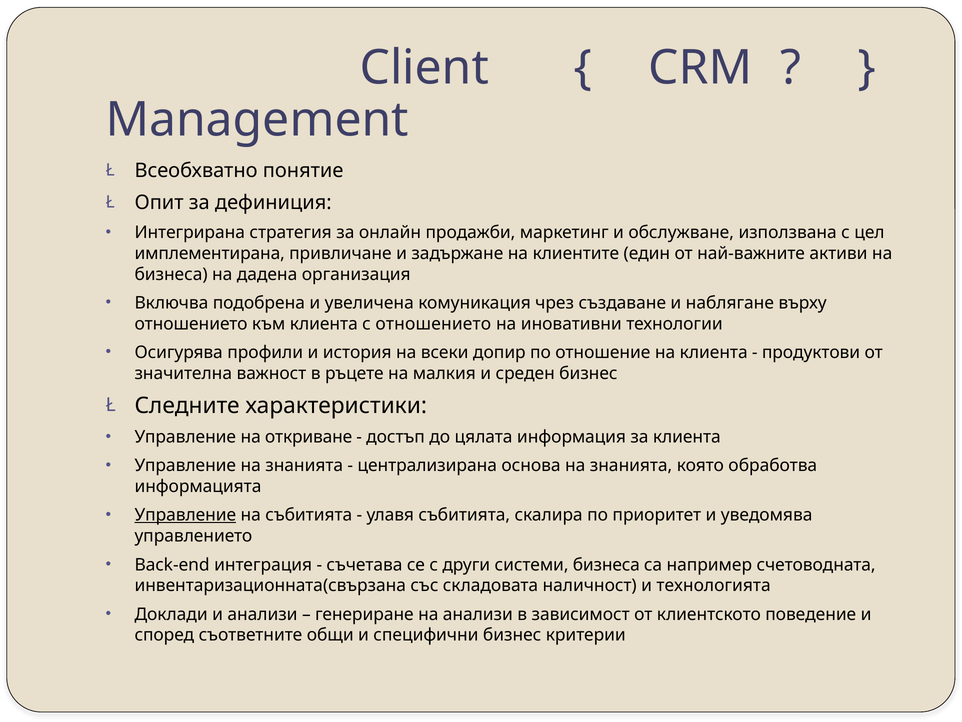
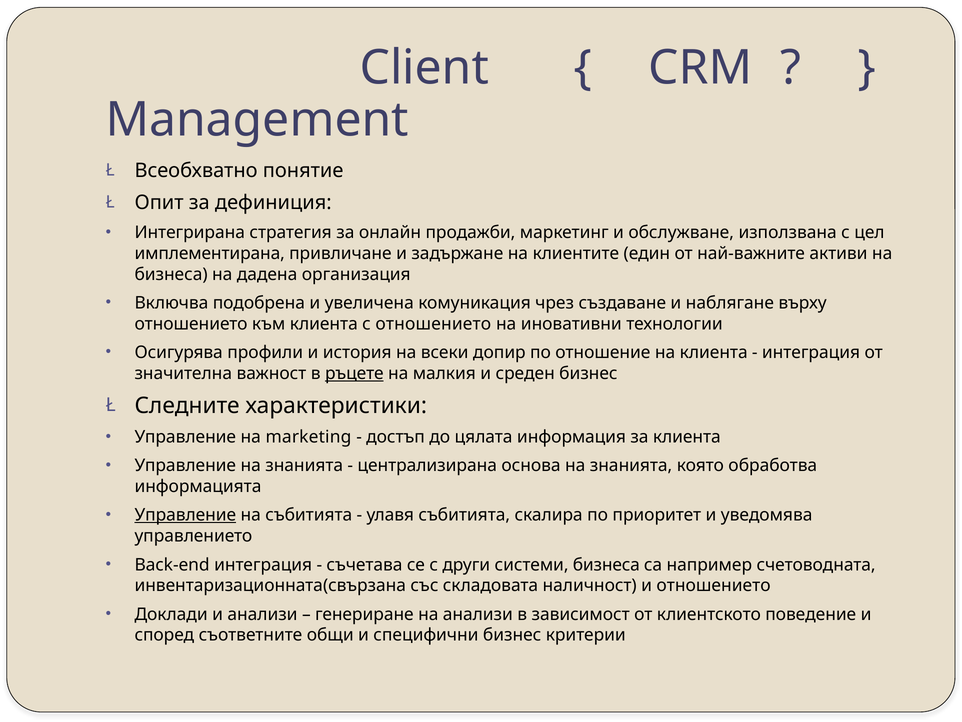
продуктови: продуктови -> интеграция (811, 352)
ръцете underline: none -> present (354, 373)
откриване: откриване -> marketing (308, 437)
и технологията: технологията -> отношението (714, 585)
